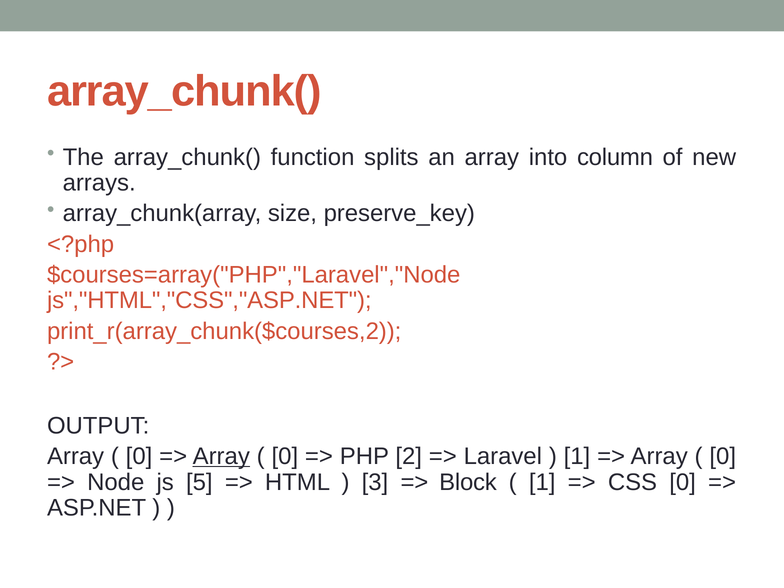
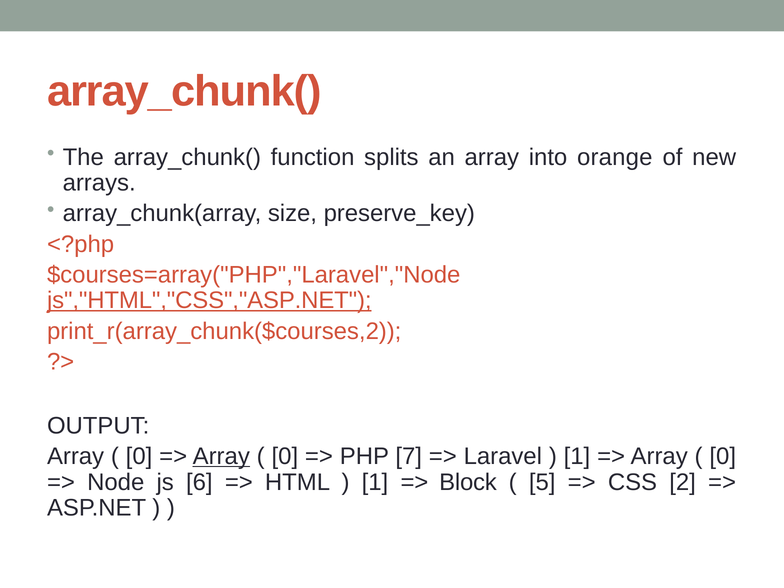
column: column -> orange (615, 157)
js","HTML","CSS","ASP.NET underline: none -> present (209, 301)
2: 2 -> 7 (409, 456)
5: 5 -> 6 (199, 482)
3: 3 -> 1 (375, 482)
1: 1 -> 5 (542, 482)
CSS 0: 0 -> 2 (683, 482)
